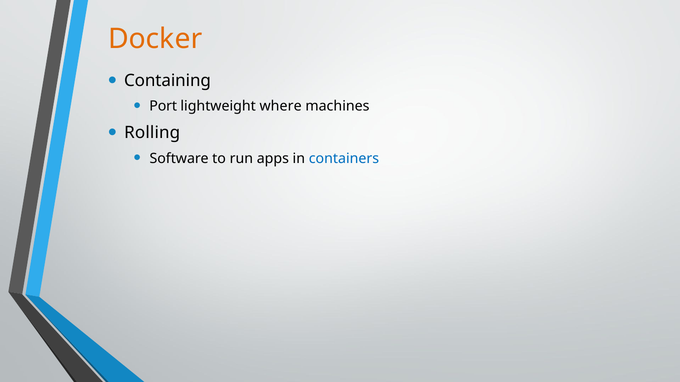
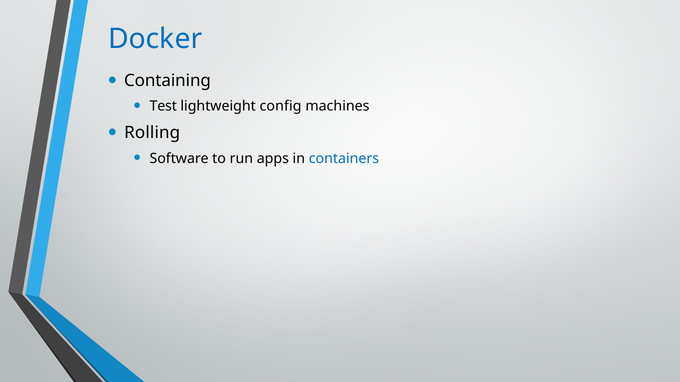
Docker colour: orange -> blue (155, 39)
Port: Port -> Test (163, 106)
where: where -> config (281, 106)
